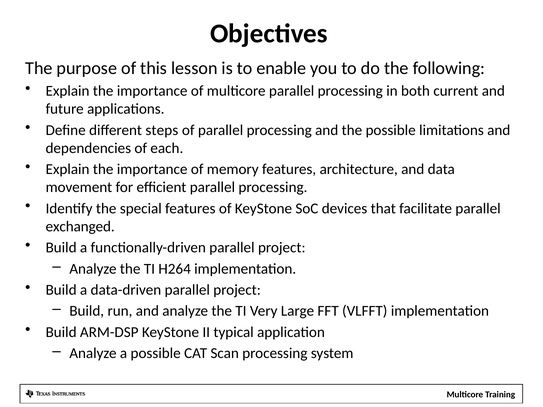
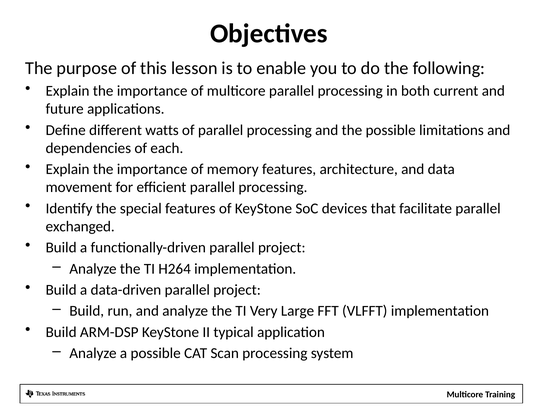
steps: steps -> watts (162, 130)
